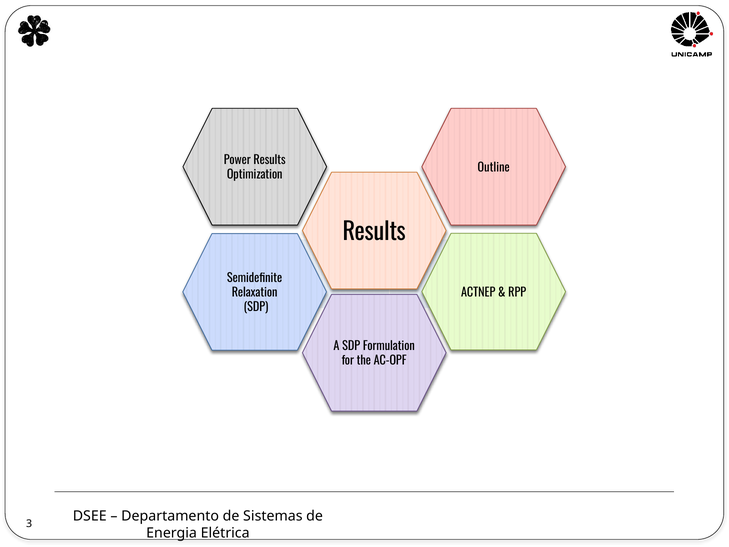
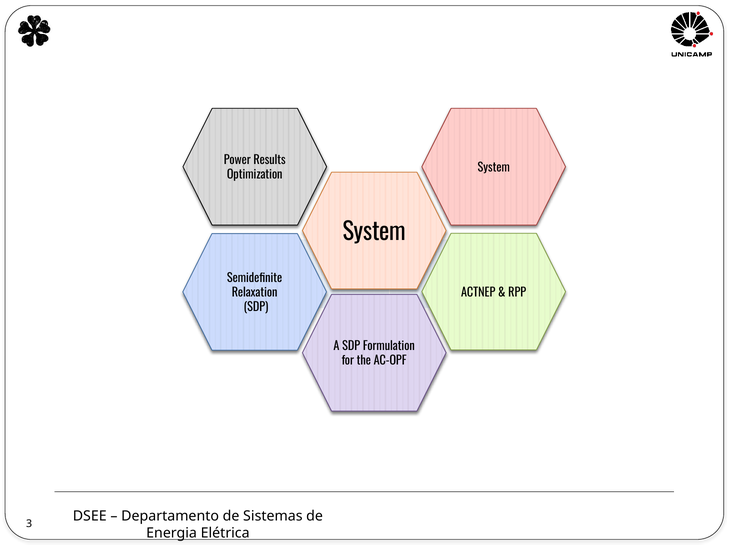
Outline: Outline -> System (494, 167)
Results: Results -> System (374, 232)
